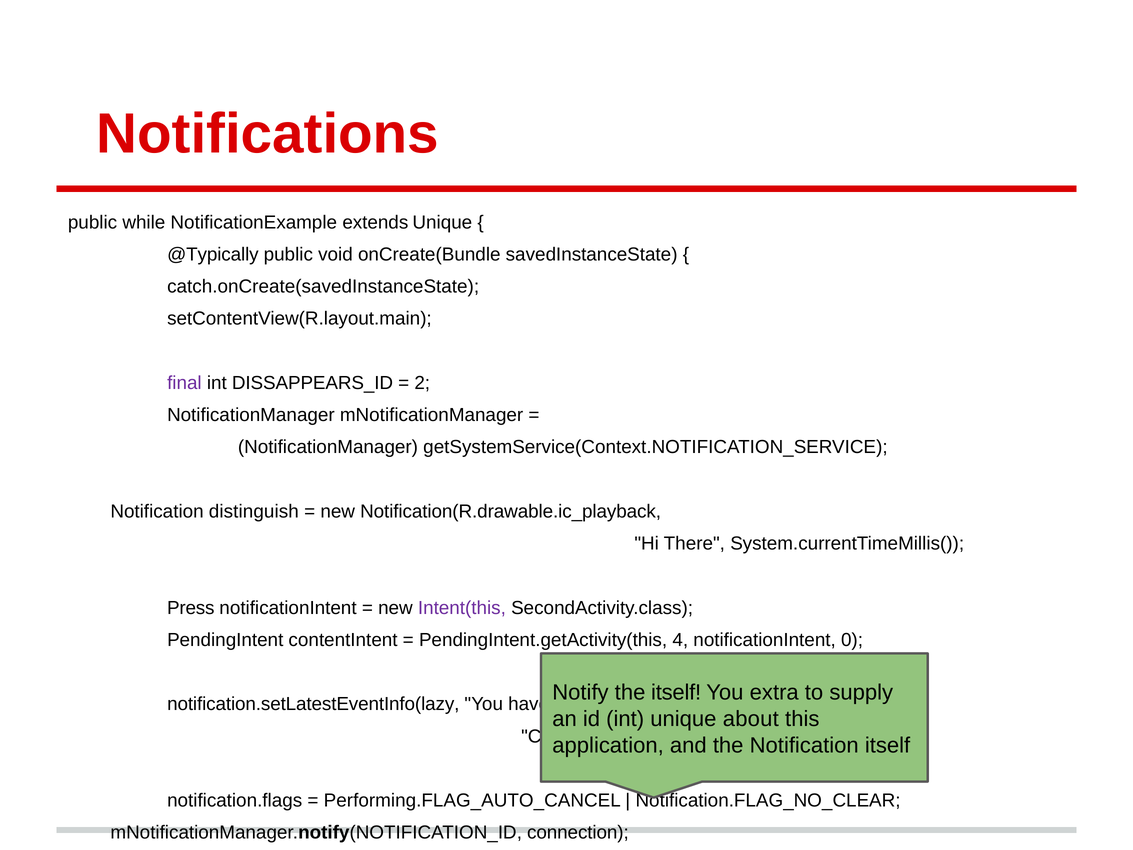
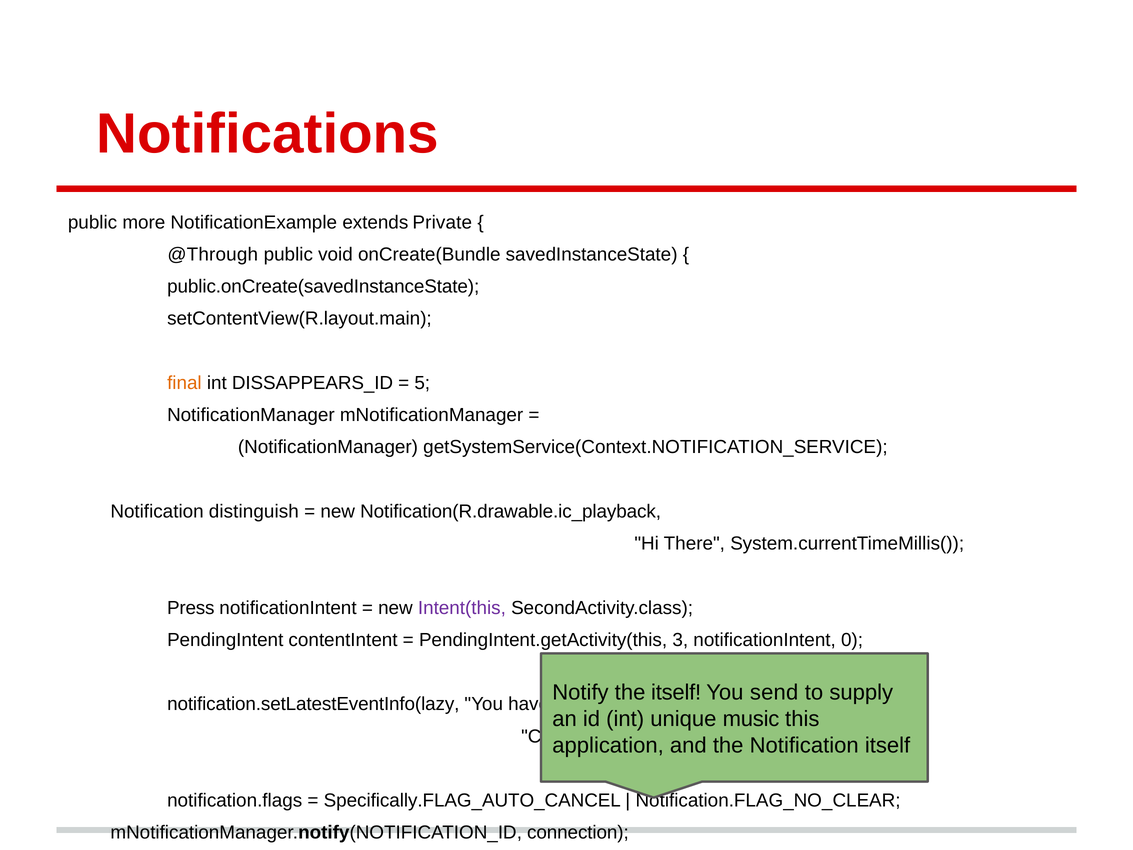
while: while -> more (144, 222)
extends Unique: Unique -> Private (442, 222)
@Typically: @Typically -> @Through (213, 254)
catch.onCreate(savedInstanceState: catch.onCreate(savedInstanceState -> public.onCreate(savedInstanceState (323, 286)
final colour: purple -> orange (184, 383)
2: 2 -> 5 (422, 383)
4: 4 -> 3 (680, 640)
extra: extra -> send (774, 692)
about: about -> music (751, 719)
Performing.FLAG_AUTO_CANCEL: Performing.FLAG_AUTO_CANCEL -> Specifically.FLAG_AUTO_CANCEL (472, 800)
